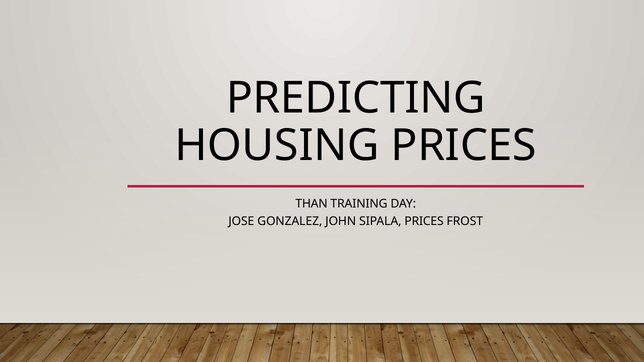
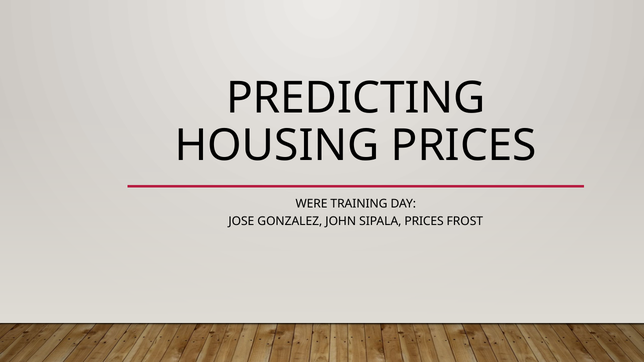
THAN: THAN -> WERE (312, 204)
